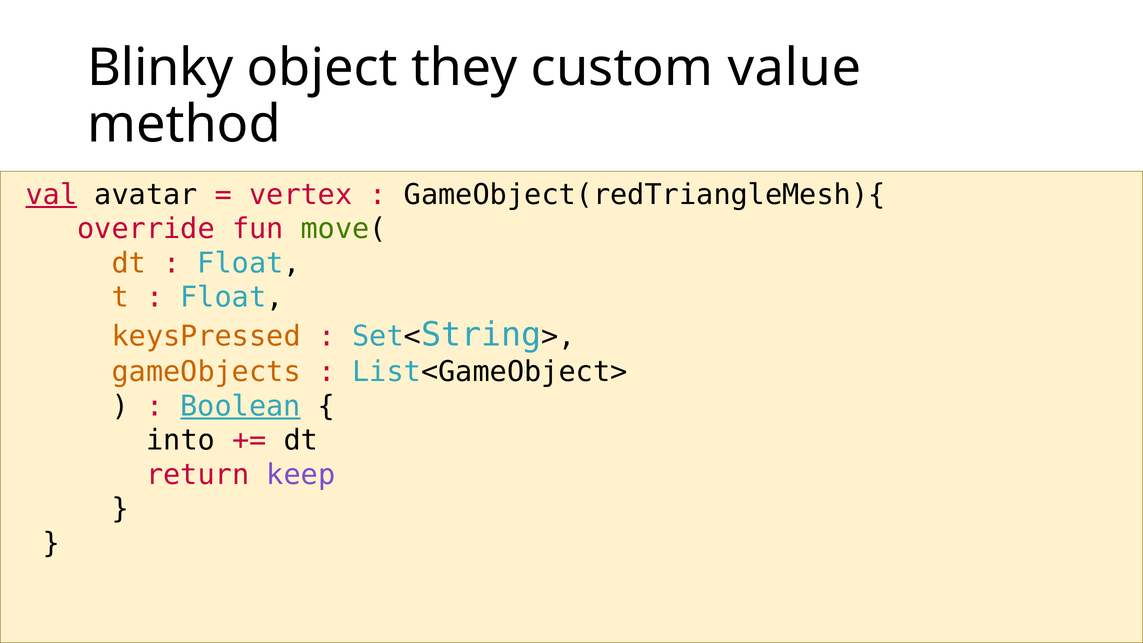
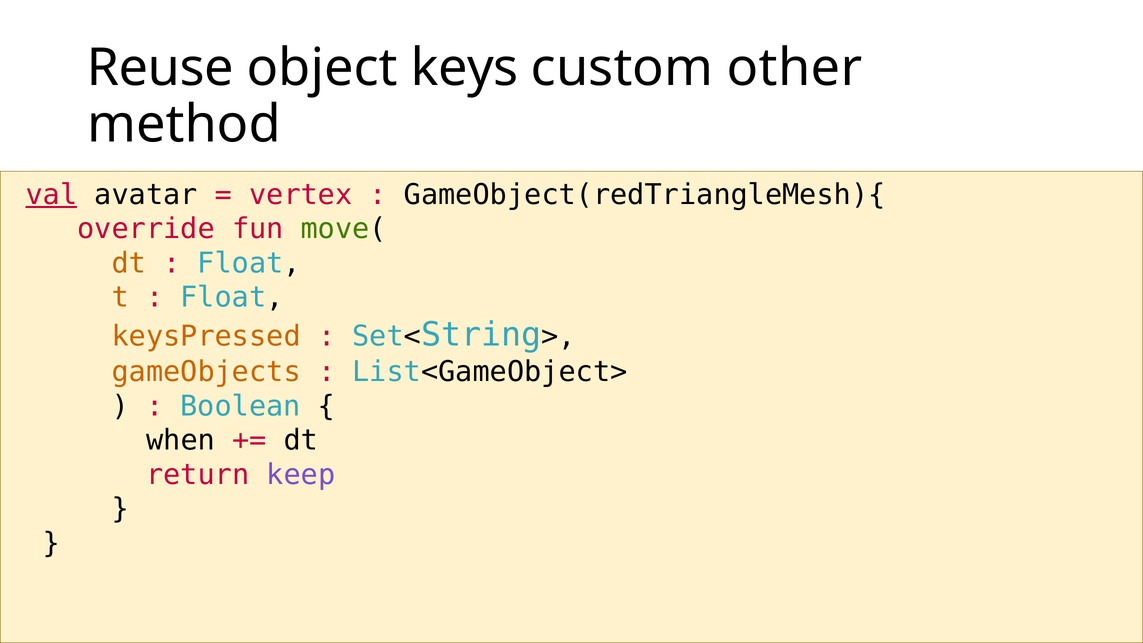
Blinky: Blinky -> Reuse (160, 68)
they: they -> keys (465, 68)
value: value -> other (795, 68)
Boolean underline: present -> none (240, 406)
into: into -> when (181, 440)
